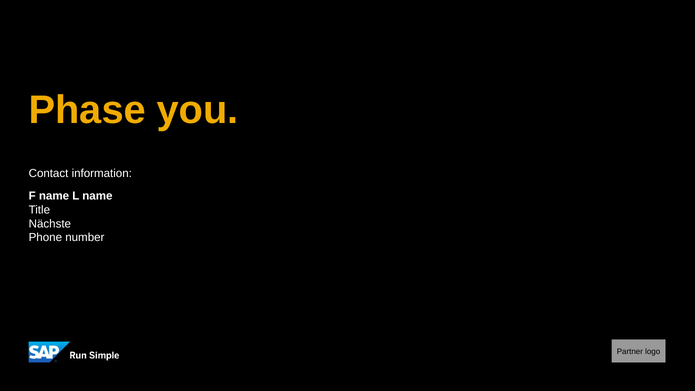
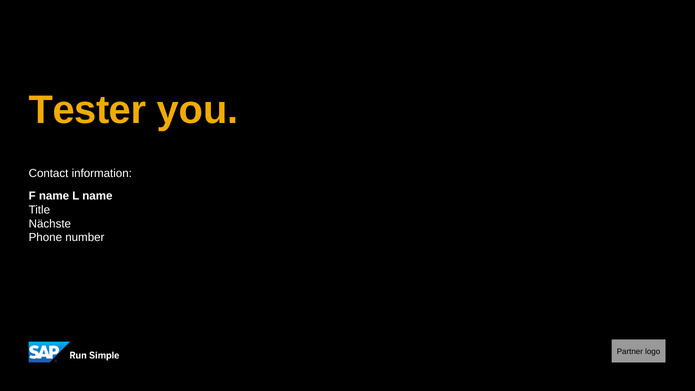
Phase: Phase -> Tester (87, 110)
